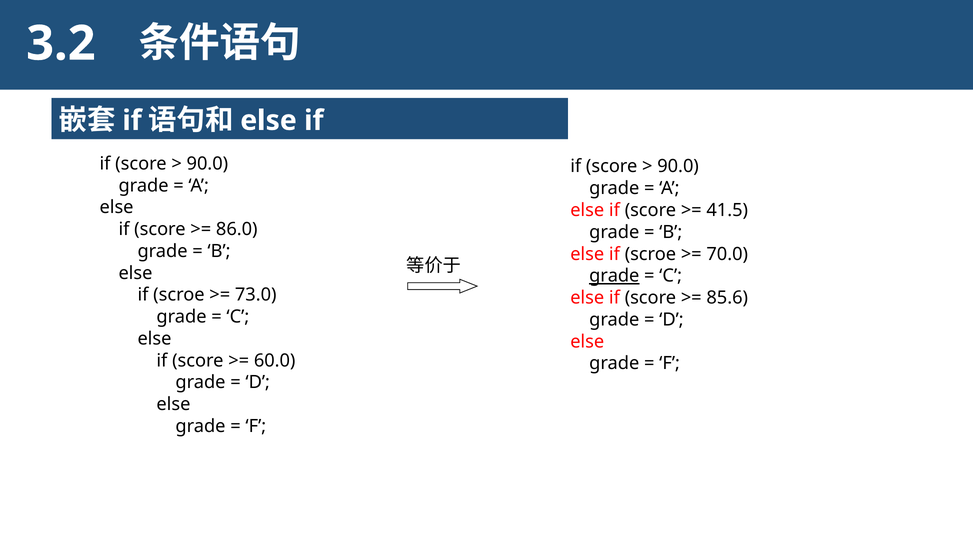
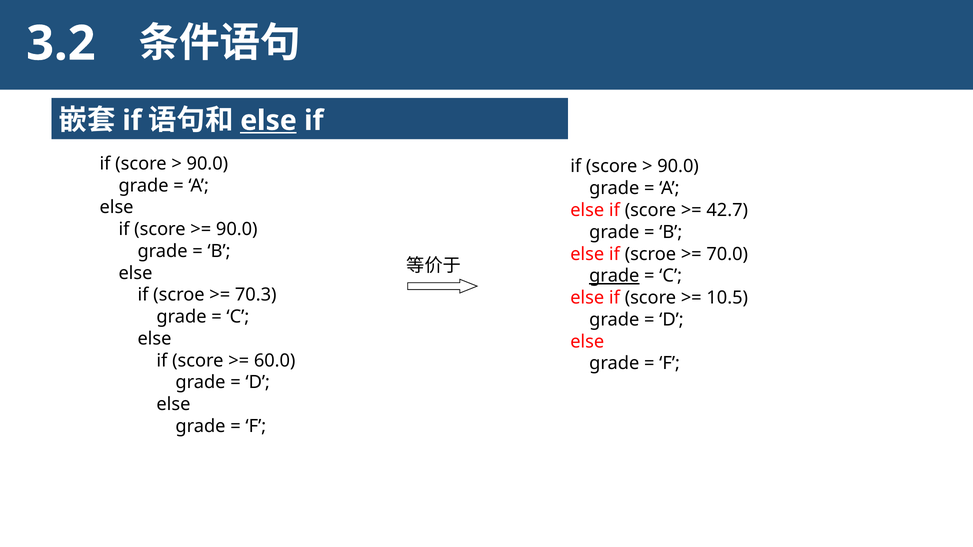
else underline: none -> present (268, 121)
41.5: 41.5 -> 42.7 (727, 210)
86.0: 86.0 -> 90.0 (237, 229)
73.0: 73.0 -> 70.3 (256, 295)
85.6: 85.6 -> 10.5 (727, 298)
